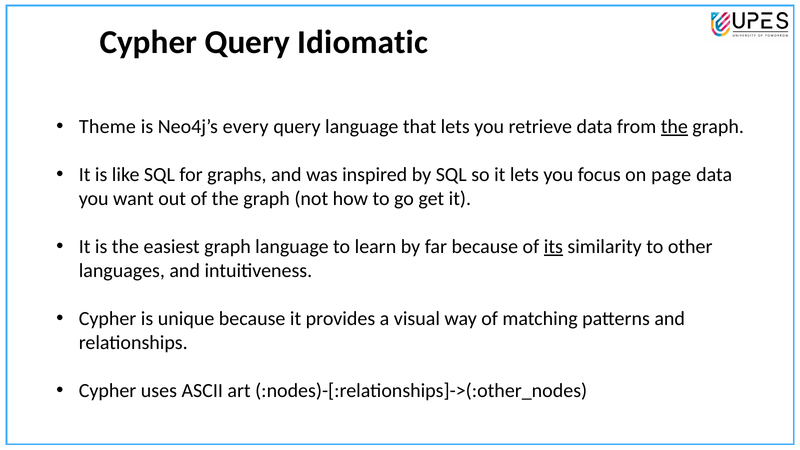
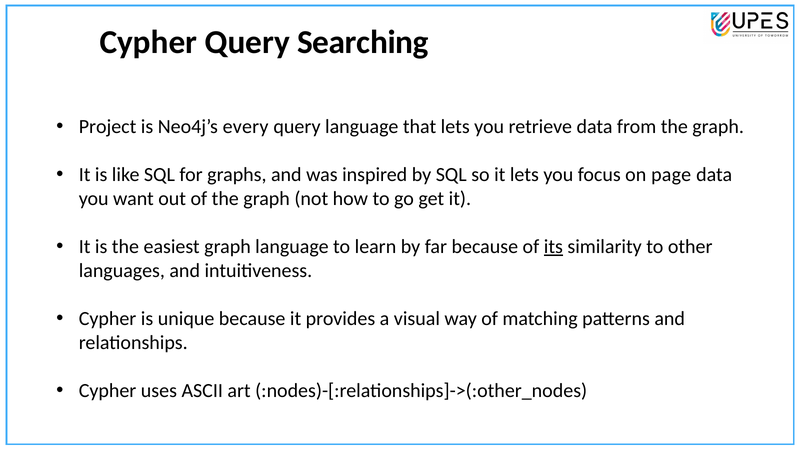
Idiomatic: Idiomatic -> Searching (363, 42)
Theme: Theme -> Project (108, 127)
the underline: present -> none (674, 127)
